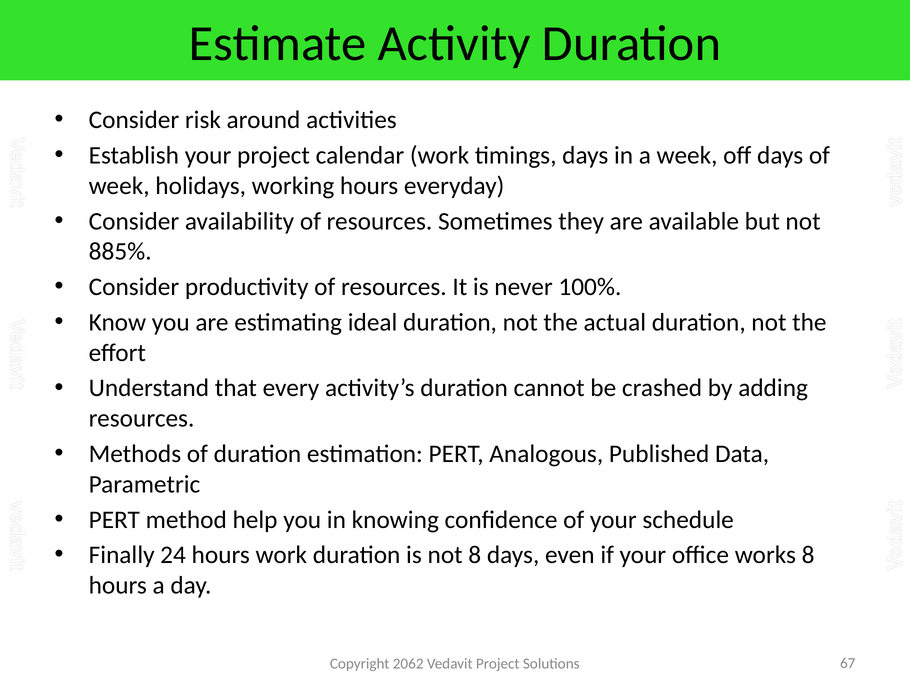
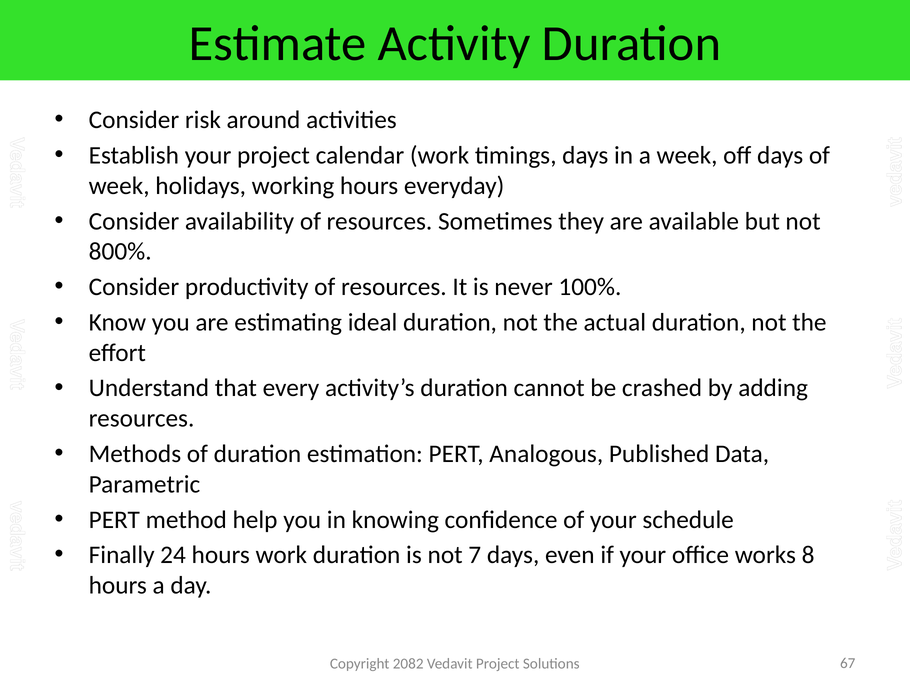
885%: 885% -> 800% (120, 252)
not 8: 8 -> 7 (475, 555)
2062: 2062 -> 2082 (408, 664)
